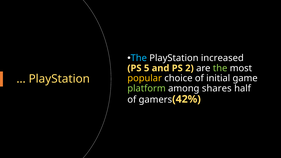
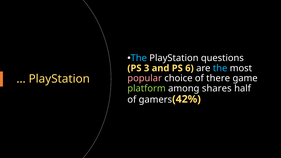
increased: increased -> questions (222, 58)
5: 5 -> 3 (147, 68)
2: 2 -> 6 (189, 68)
the colour: light green -> light blue (220, 68)
popular colour: yellow -> pink (145, 78)
initial: initial -> there (218, 78)
